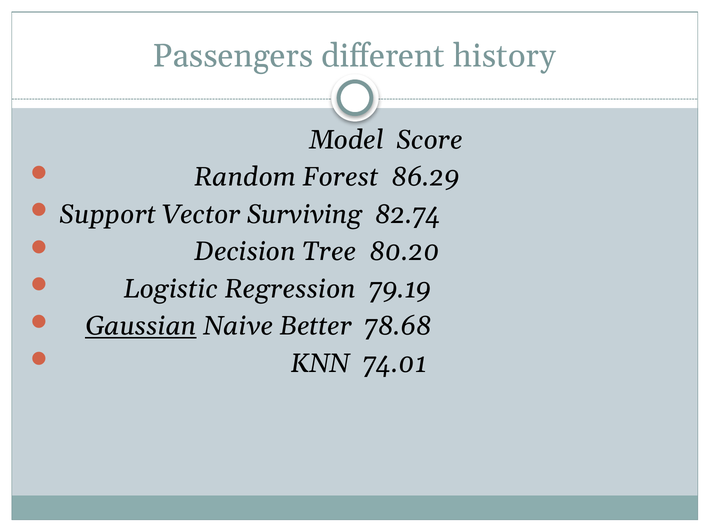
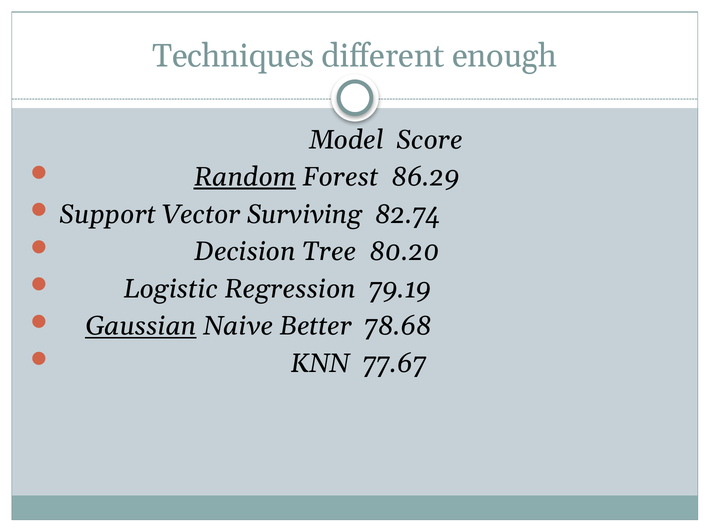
Passengers: Passengers -> Techniques (233, 56)
history: history -> enough (505, 56)
Random underline: none -> present (245, 177)
74.01: 74.01 -> 77.67 (394, 364)
